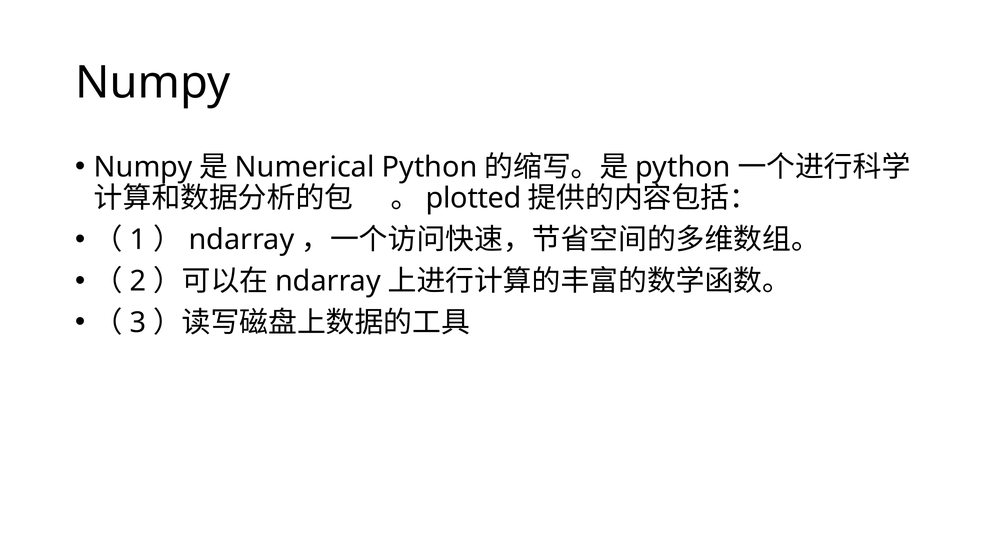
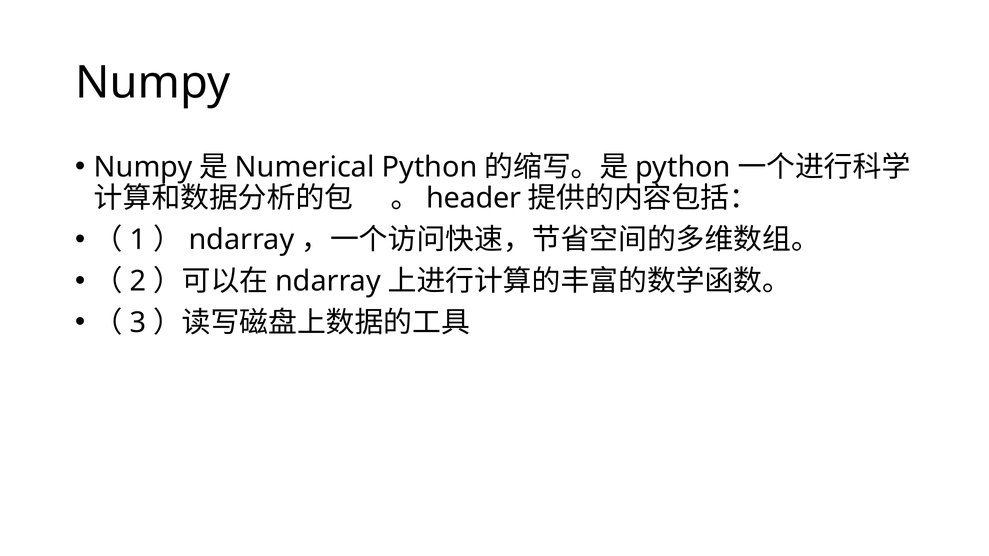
plotted: plotted -> header (474, 198)
